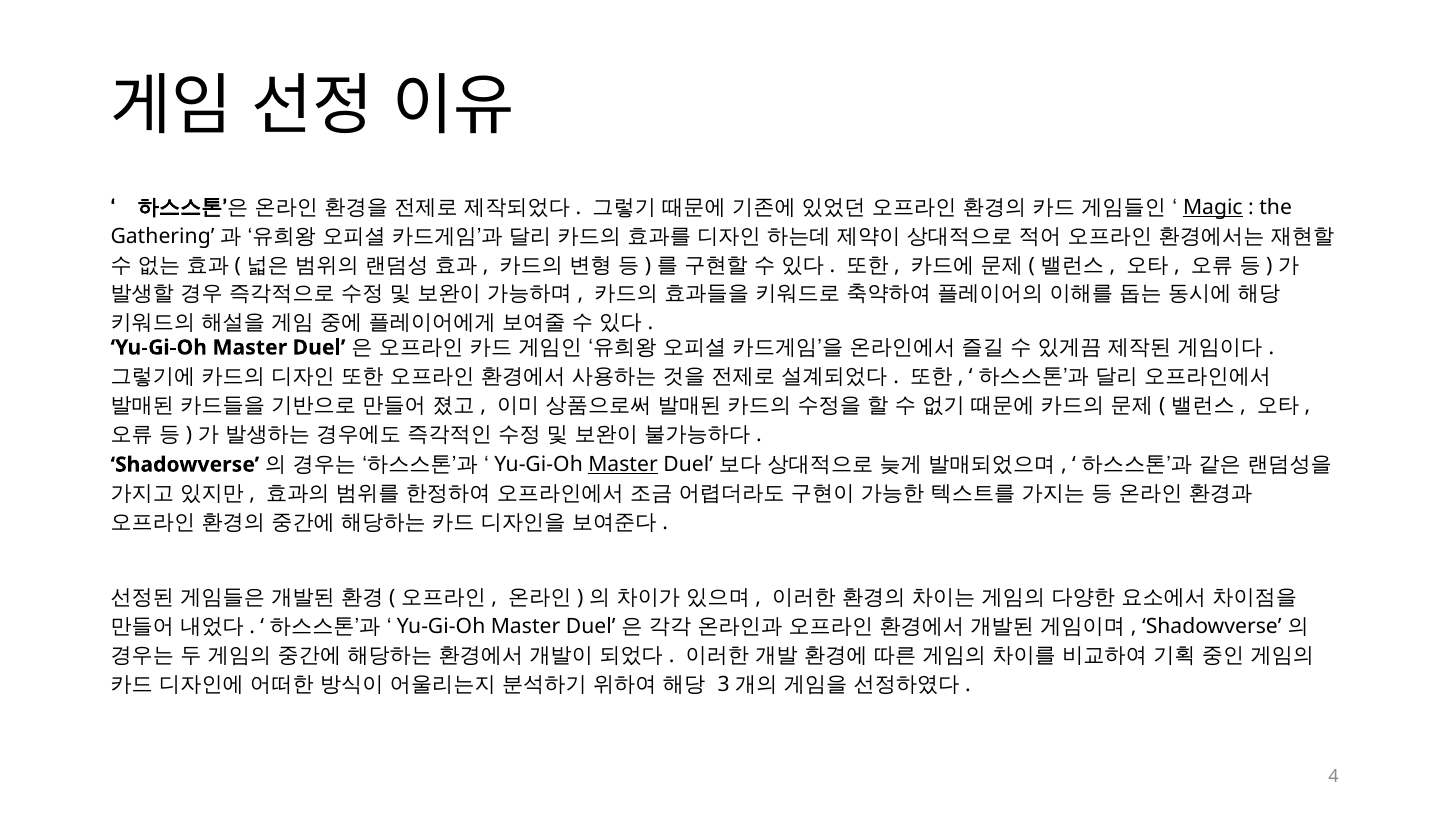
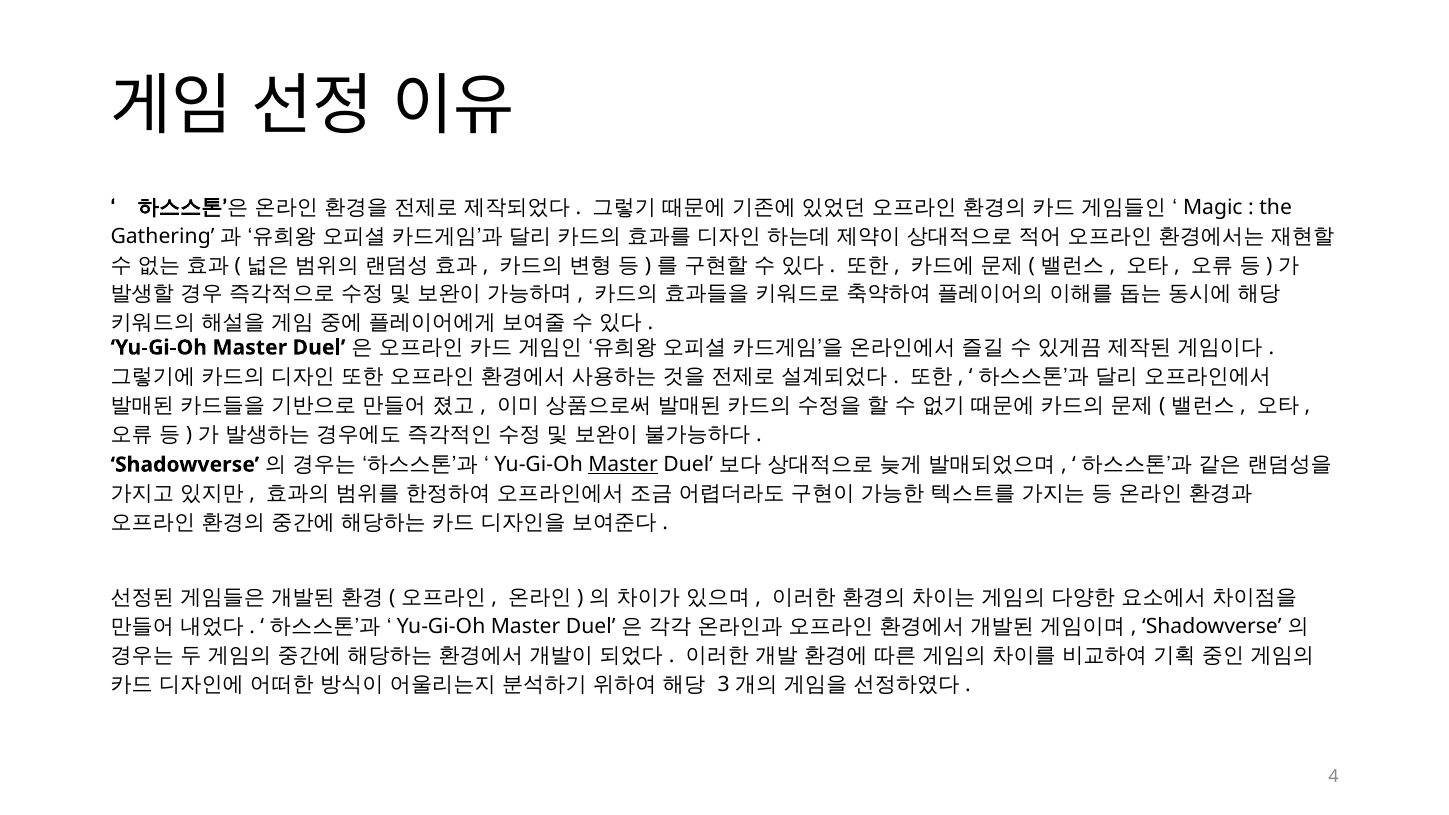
Magic underline: present -> none (1213, 207)
